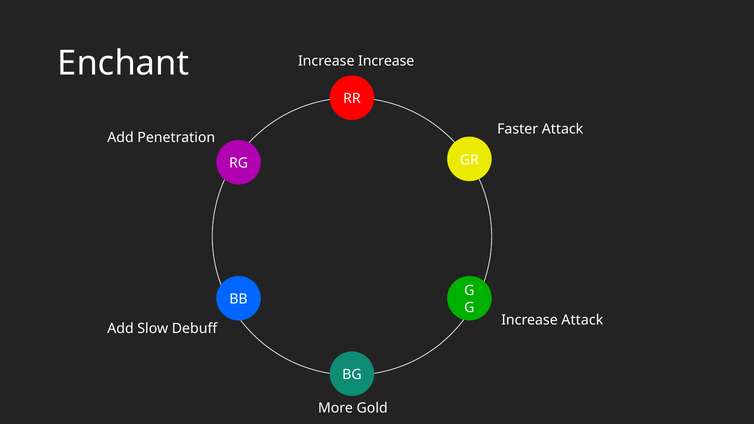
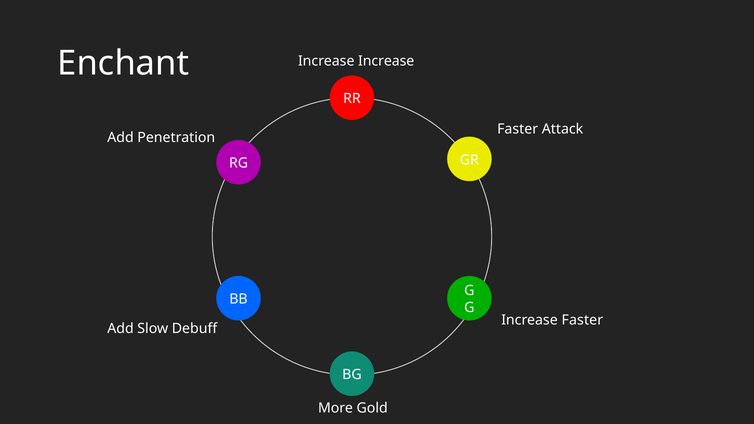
Attack: Attack -> Faster (582, 320)
